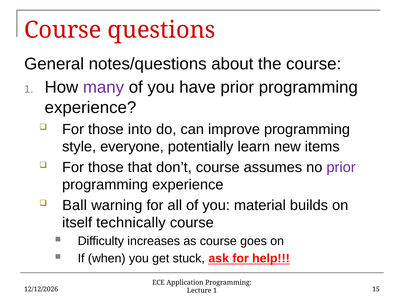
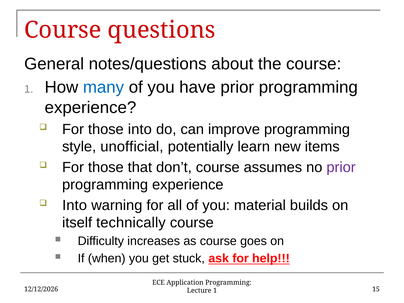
many colour: purple -> blue (104, 87)
everyone: everyone -> unofficial (132, 147)
Ball: Ball -> Into (75, 205)
